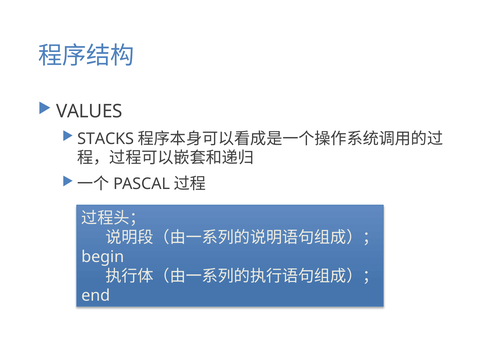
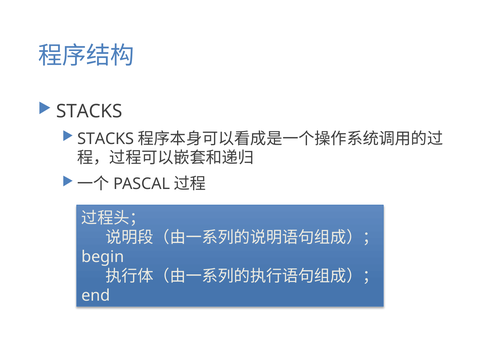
VALUES: VALUES -> STACKS (89, 111)
